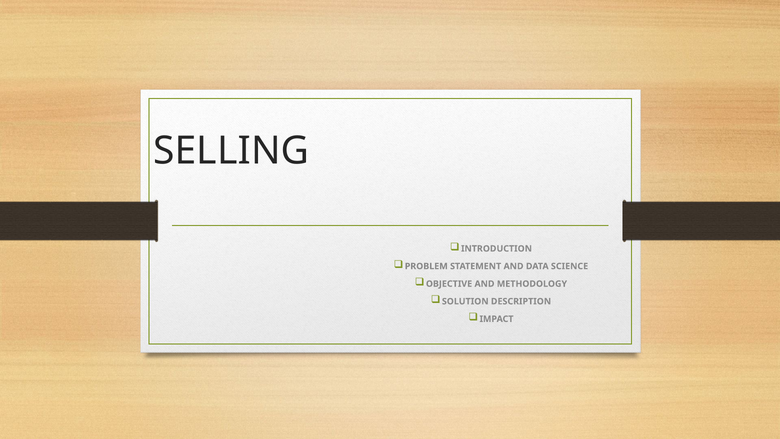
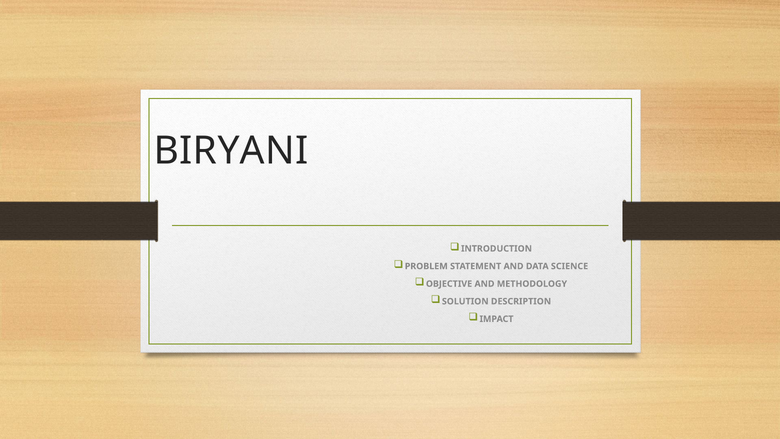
SELLING: SELLING -> BIRYANI (231, 151)
